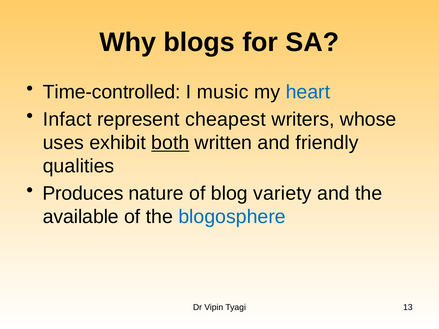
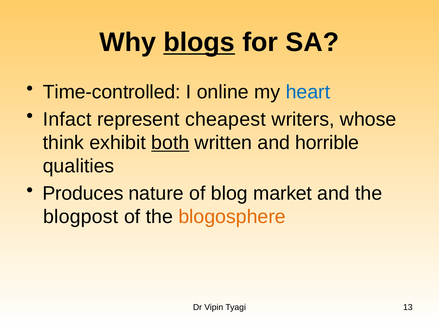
blogs underline: none -> present (199, 42)
music: music -> online (223, 92)
uses: uses -> think (63, 143)
friendly: friendly -> horrible (327, 143)
variety: variety -> market (283, 194)
available: available -> blogpost (81, 217)
blogosphere colour: blue -> orange (232, 217)
